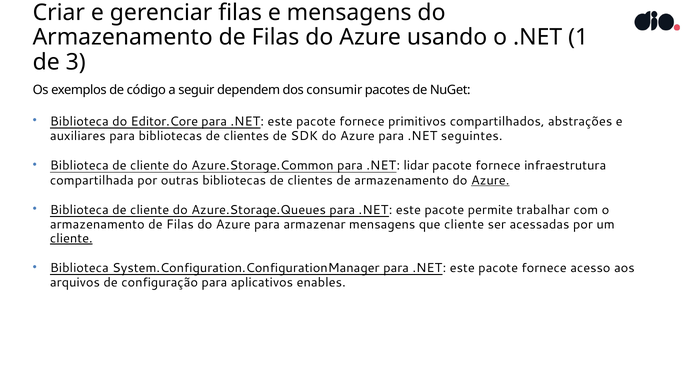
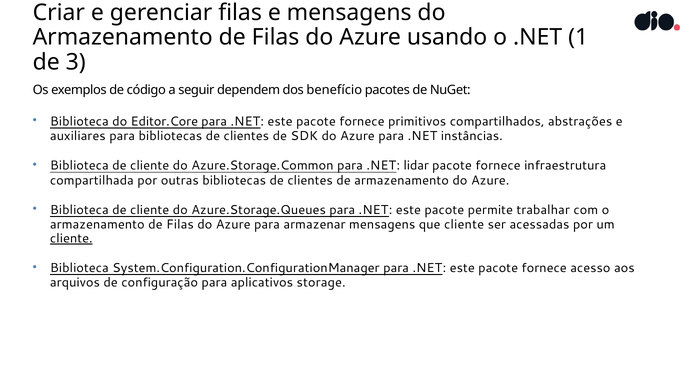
consumir: consumir -> benefício (334, 90)
seguintes: seguintes -> instâncias (472, 136)
Azure underline: present -> none (490, 181)
enables: enables -> storage (321, 283)
